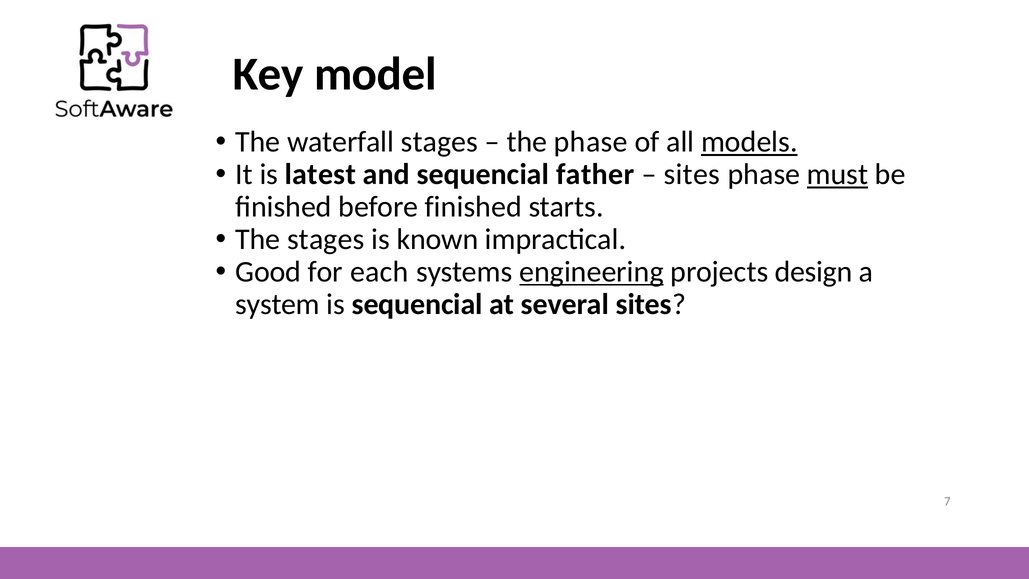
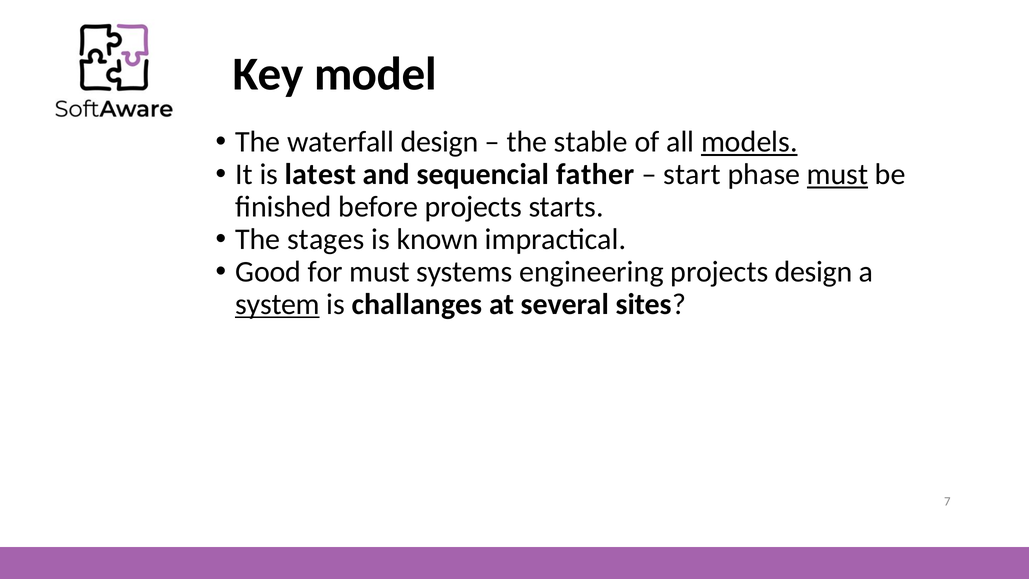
waterfall stages: stages -> design (440, 142)
the phase: phase -> stable (591, 142)
sites: sites -> start (692, 174)
before finished: finished -> projects (473, 207)
for each: each -> must (380, 272)
engineering underline: present -> none (591, 272)
system underline: none -> present (278, 304)
is sequencial: sequencial -> challanges (417, 304)
